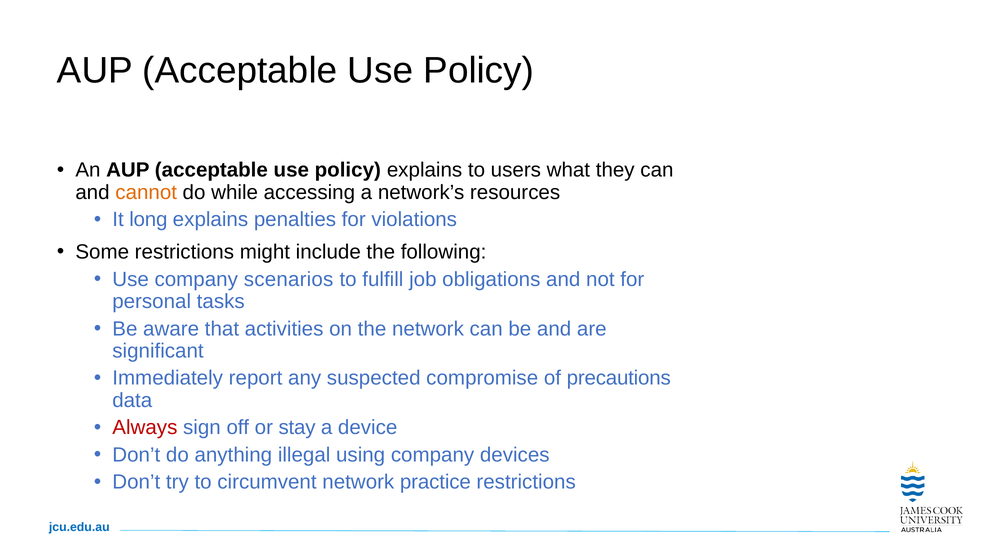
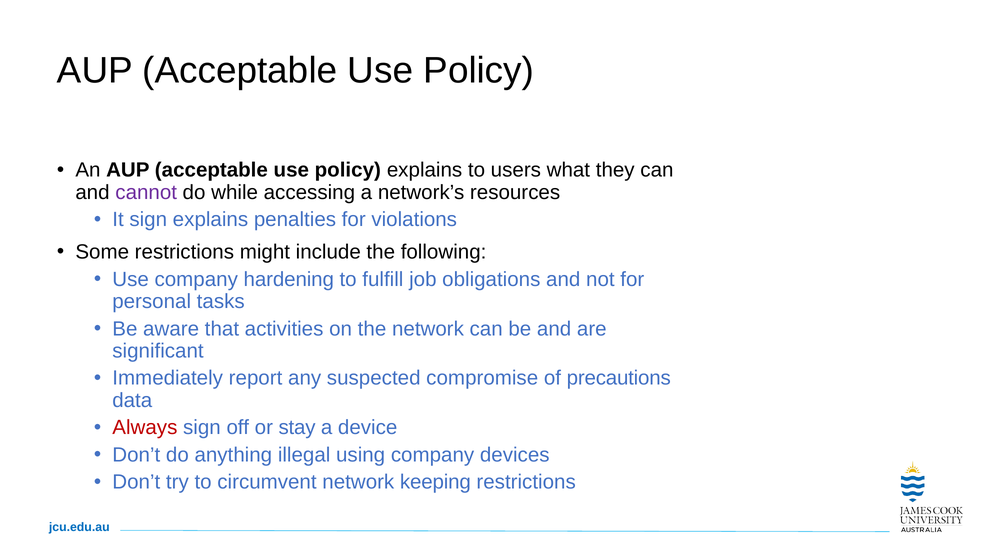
cannot colour: orange -> purple (146, 192)
It long: long -> sign (148, 220)
scenarios: scenarios -> hardening (289, 279)
practice: practice -> keeping (435, 482)
